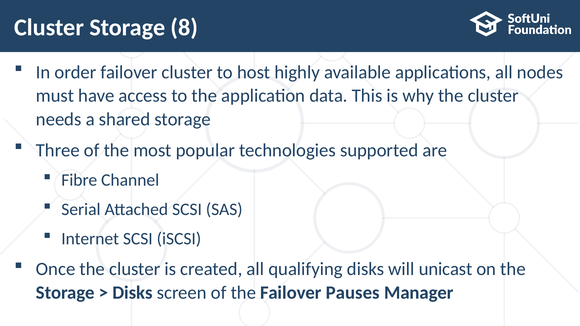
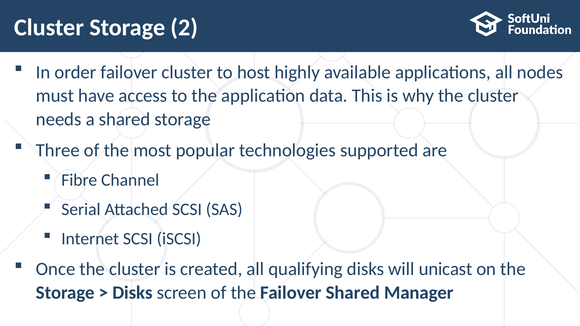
8: 8 -> 2 (184, 27)
Failover Pauses: Pauses -> Shared (353, 293)
